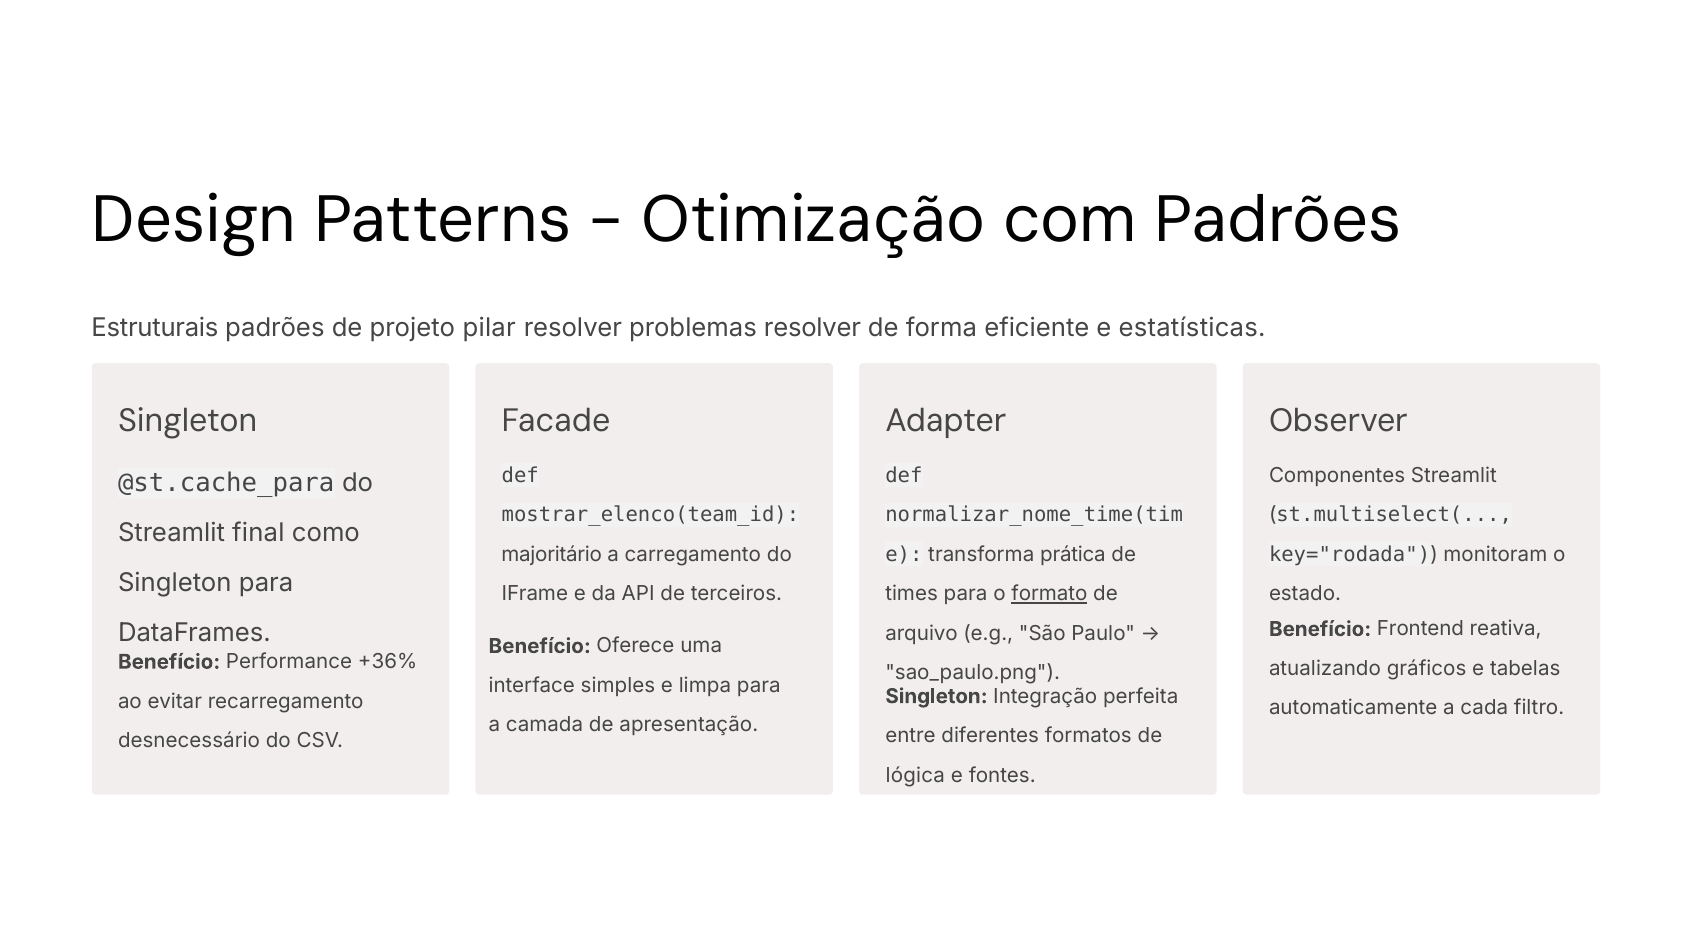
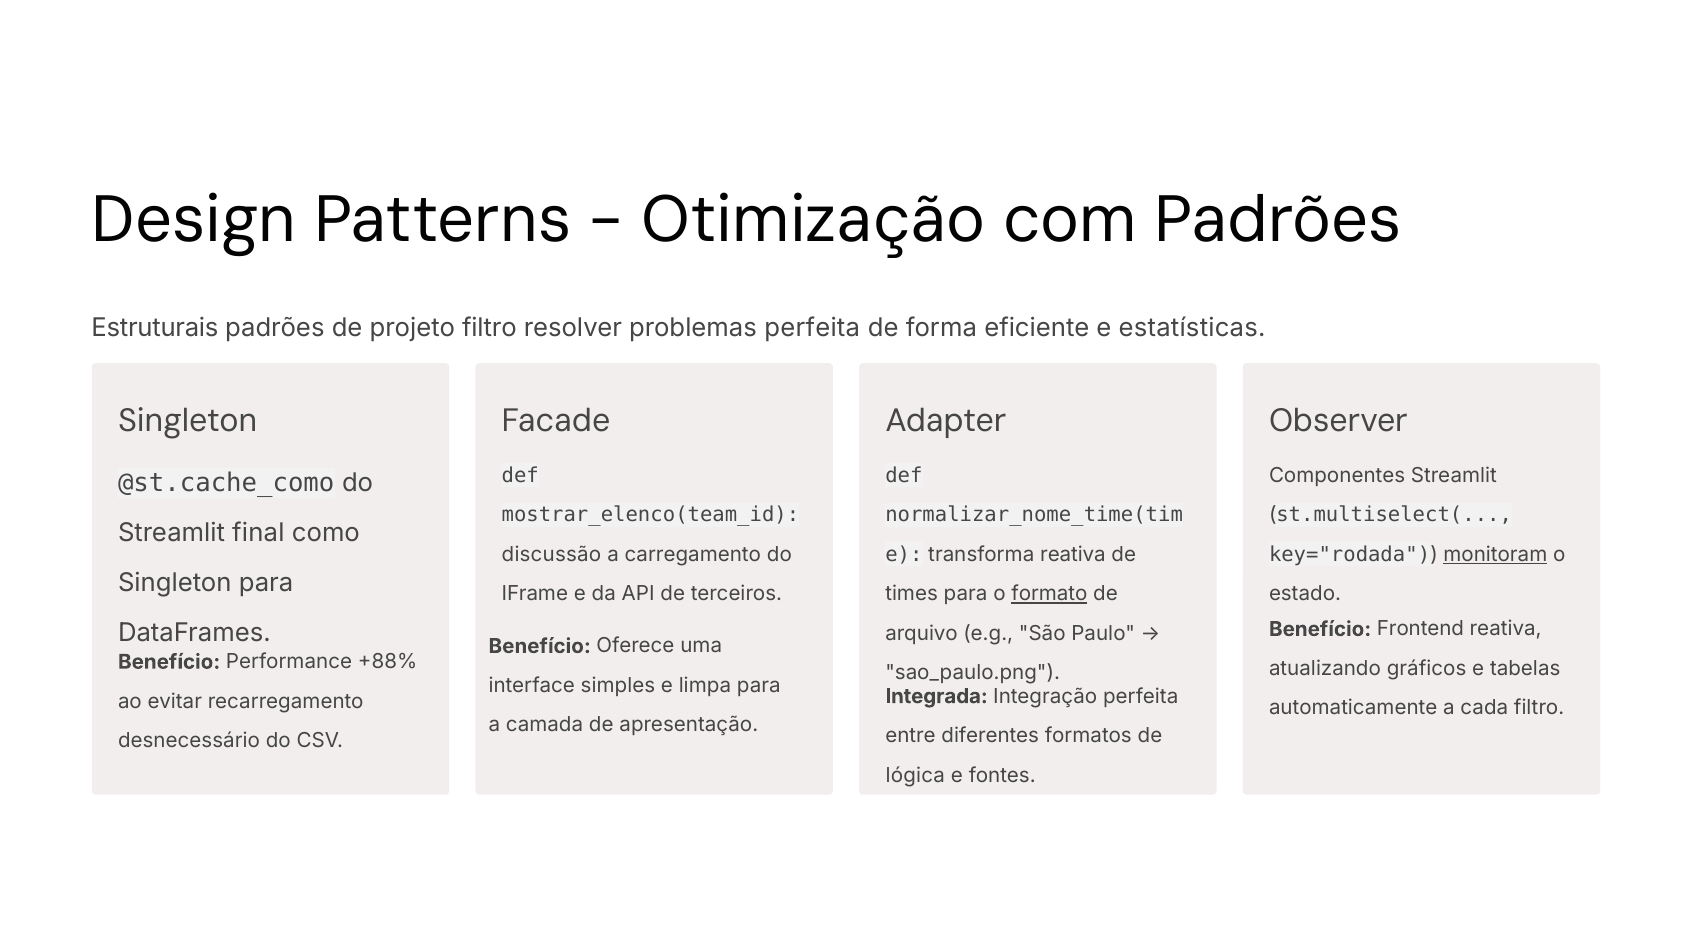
projeto pilar: pilar -> filtro (489, 328)
problemas resolver: resolver -> perfeita (812, 328)
@st.cache_para: @st.cache_para -> @st.cache_como (226, 483)
transforma prática: prática -> reativa (1073, 554)
monitoram underline: none -> present (1495, 554)
majoritário: majoritário -> discussão (551, 554)
+36%: +36% -> +88% (388, 662)
Singleton: Singleton -> Integrada (937, 696)
